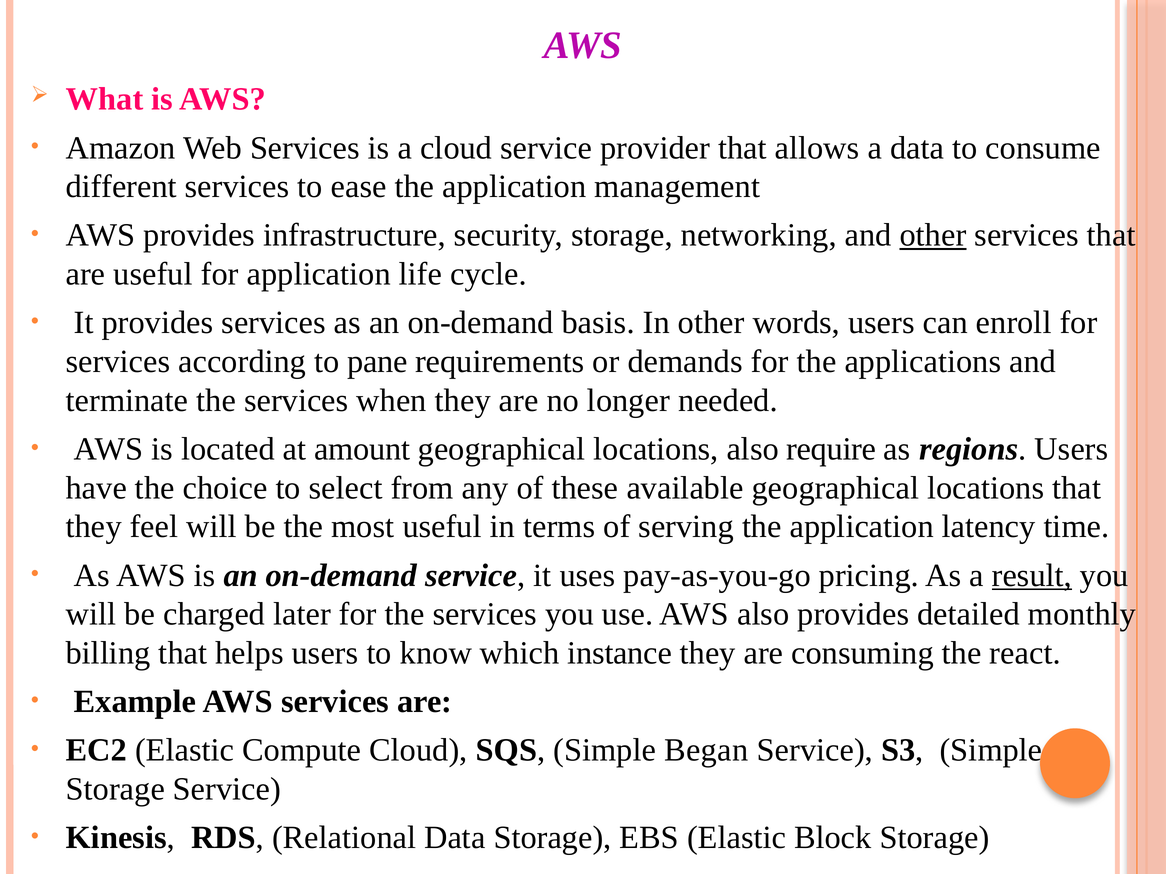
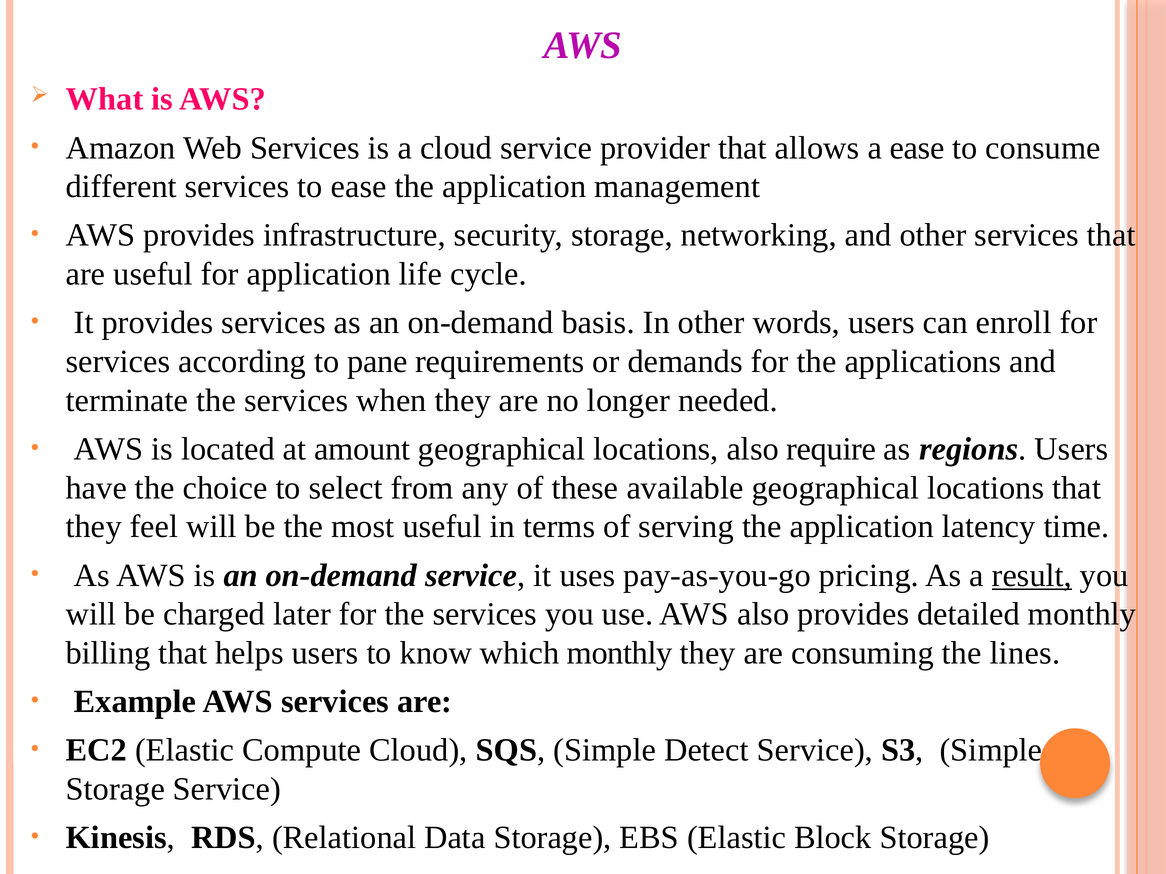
a data: data -> ease (917, 148)
other underline: present -> none (933, 235)
which instance: instance -> monthly (620, 653)
react: react -> lines (1025, 653)
Began: Began -> Detect (706, 751)
